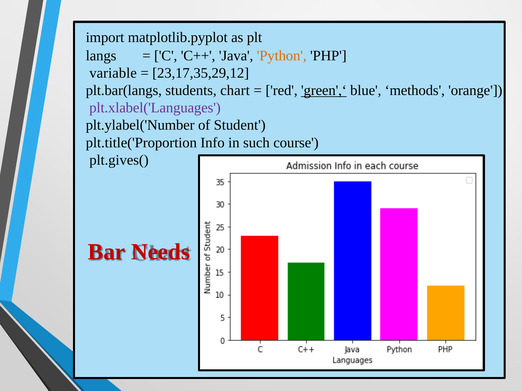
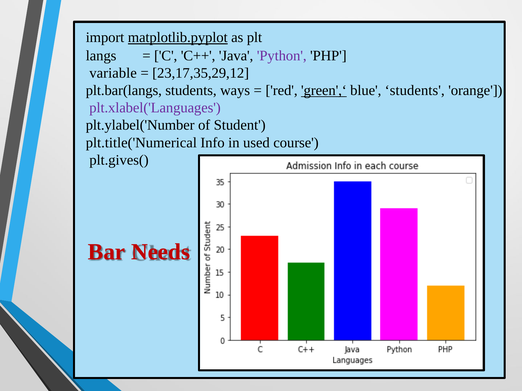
matplotlib.pyplot underline: none -> present (178, 38)
Python colour: orange -> purple (282, 56)
chart: chart -> ways (235, 91)
blue methods: methods -> students (415, 91)
plt.title('Proportion: plt.title('Proportion -> plt.title('Numerical (141, 143)
such: such -> used (256, 143)
